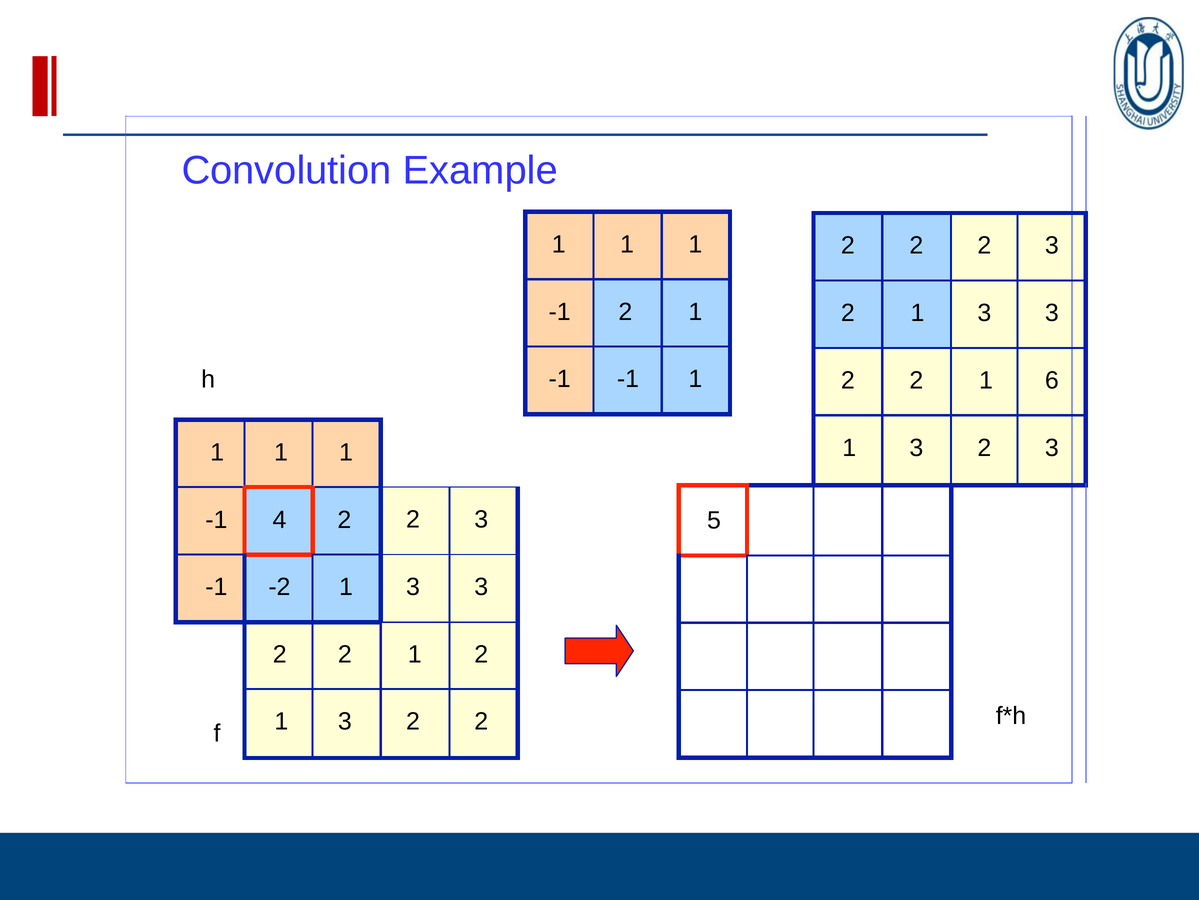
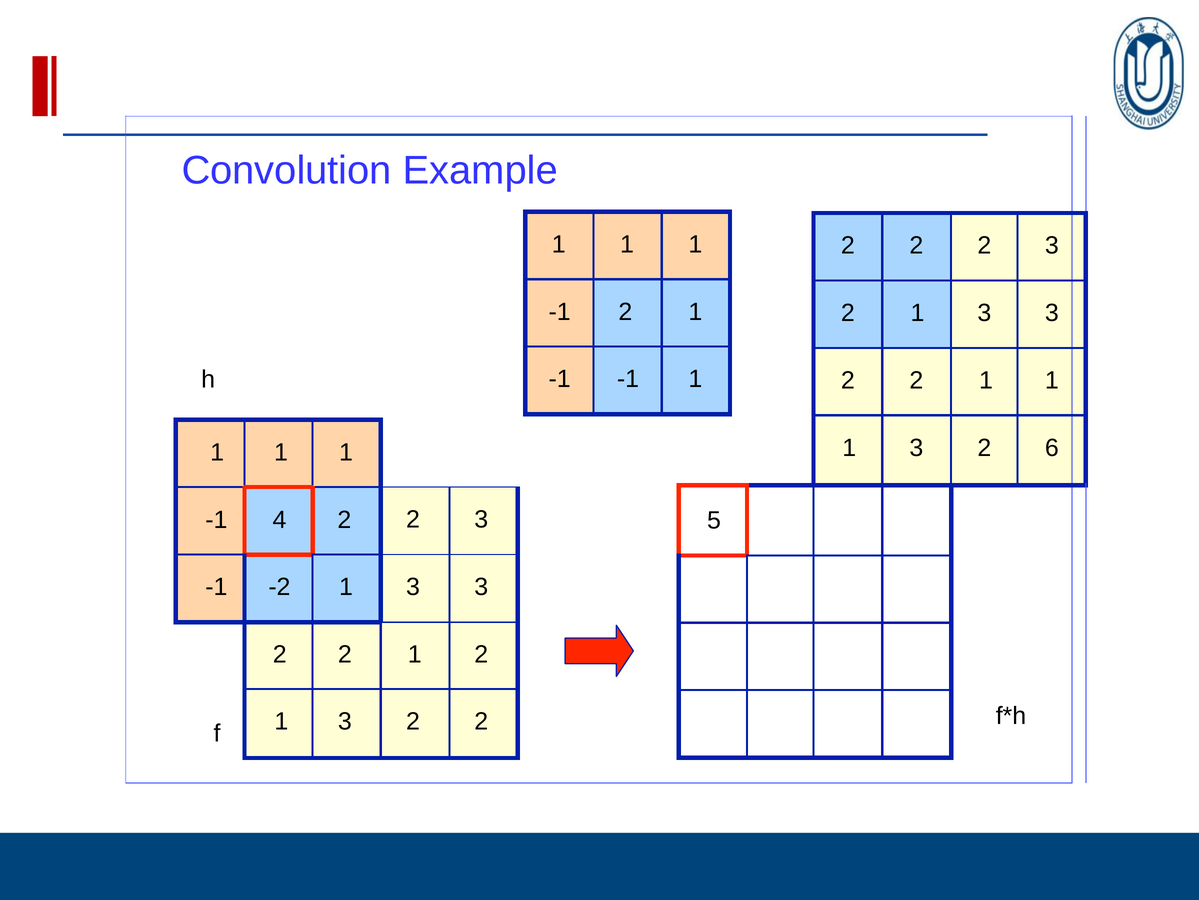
6: 6 -> 1 (1052, 380)
3 2 3: 3 -> 6 (1052, 447)
